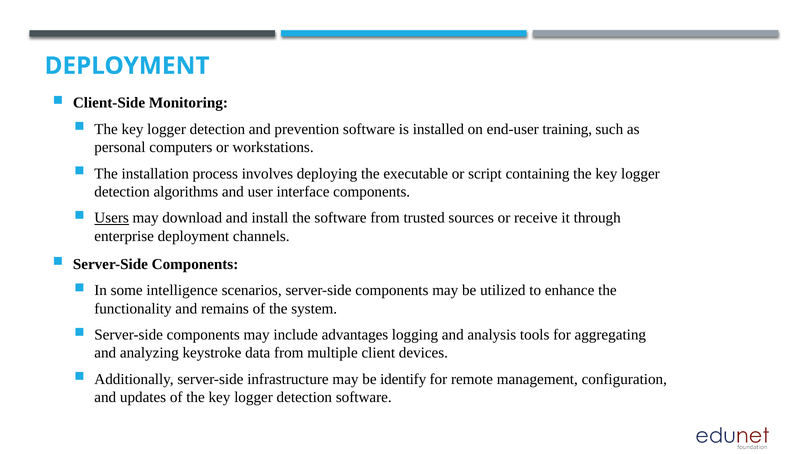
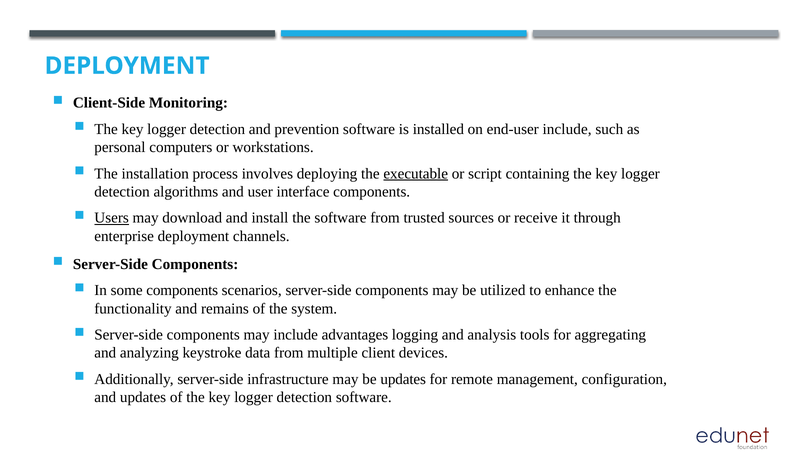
end-user training: training -> include (567, 129)
executable underline: none -> present (416, 174)
some intelligence: intelligence -> components (182, 291)
be identify: identify -> updates (403, 380)
